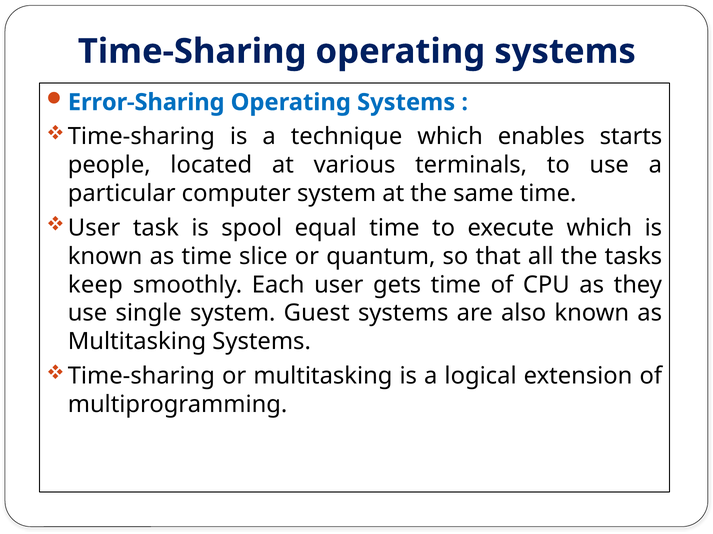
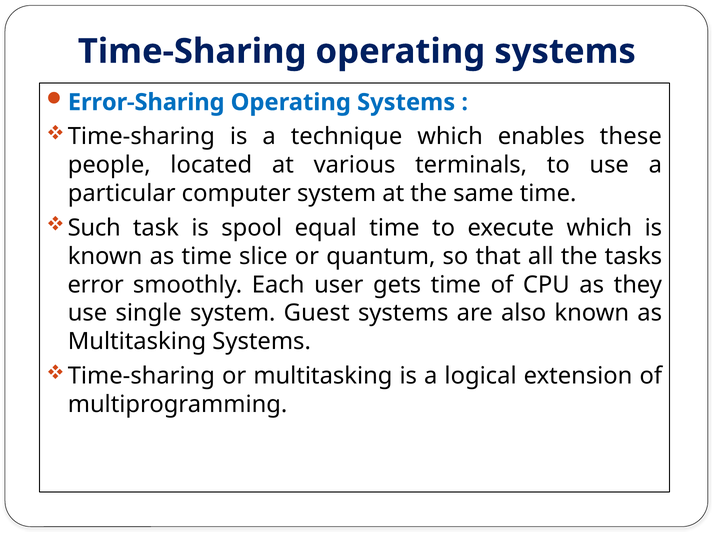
starts: starts -> these (631, 137)
User: User -> Such (94, 228)
keep: keep -> error (96, 285)
